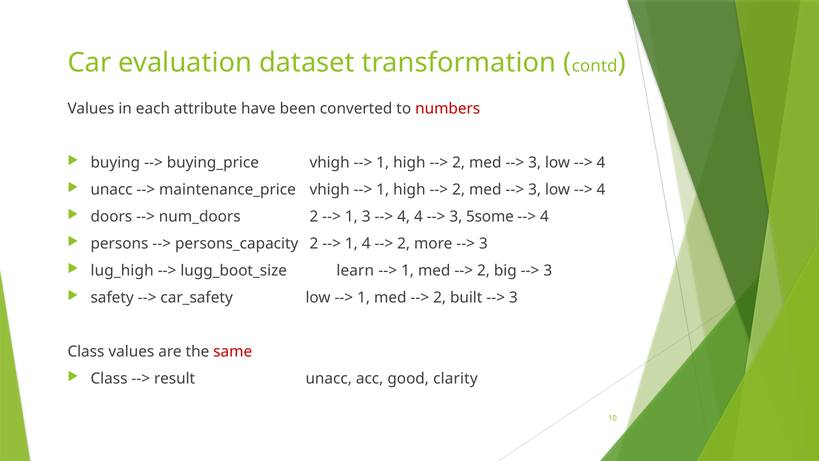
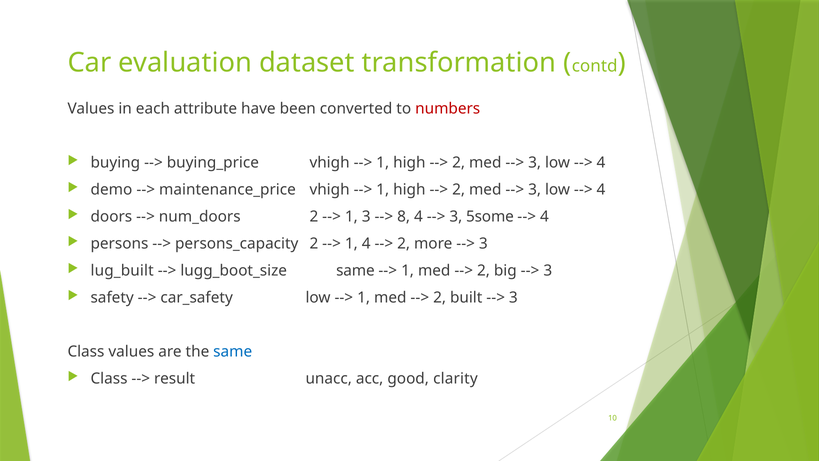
unacc: unacc -> demo (111, 190)
4: 4 -> 8 (404, 217)
lug_high: lug_high -> lug_built (122, 271)
lugg_boot_size learn: learn -> same (355, 271)
same colour: red -> blue (233, 352)
